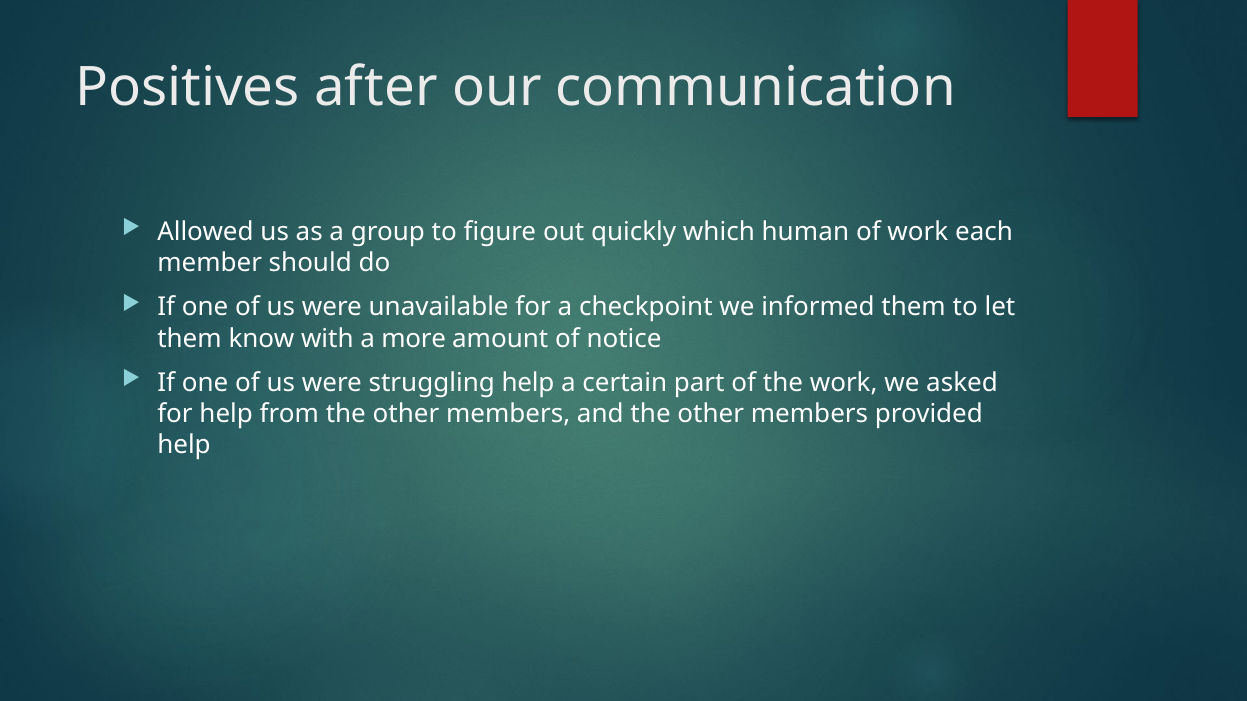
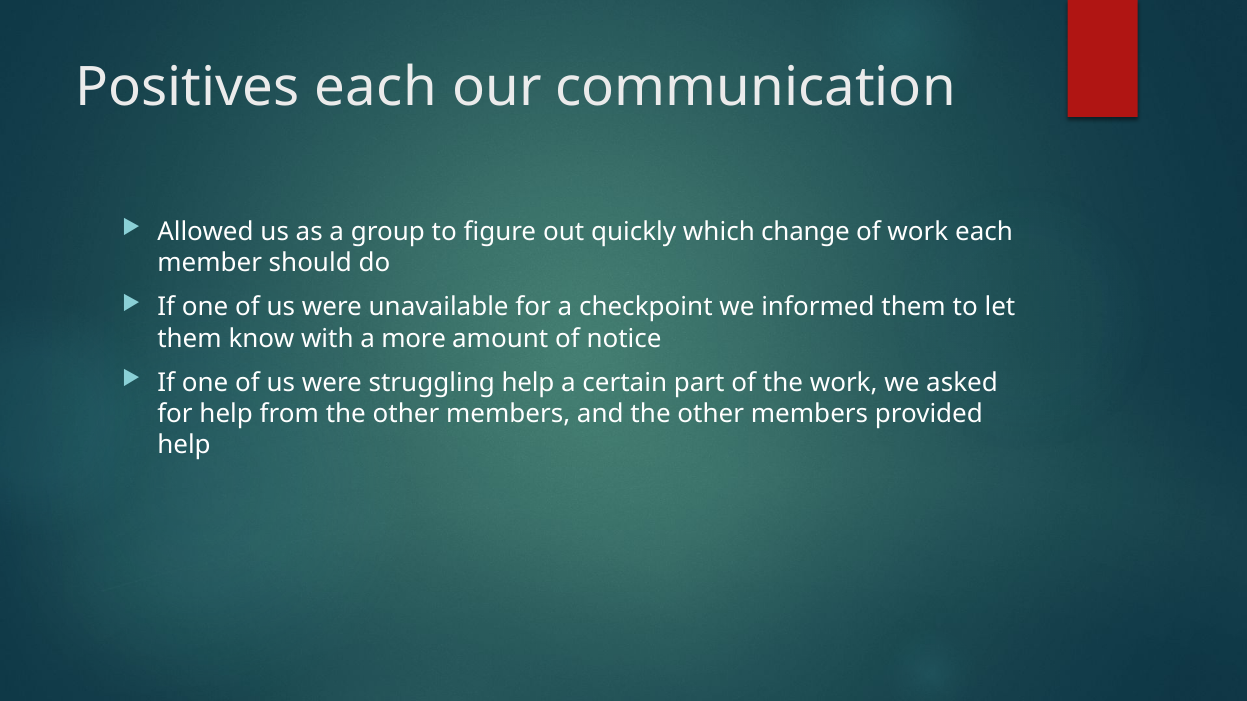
Positives after: after -> each (376, 88)
human: human -> change (806, 232)
